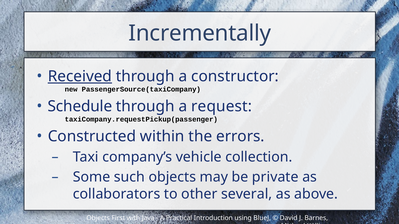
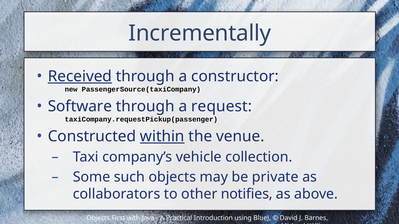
Schedule: Schedule -> Software (80, 107)
within underline: none -> present (162, 137)
errors: errors -> venue (240, 137)
several: several -> notifies (247, 194)
